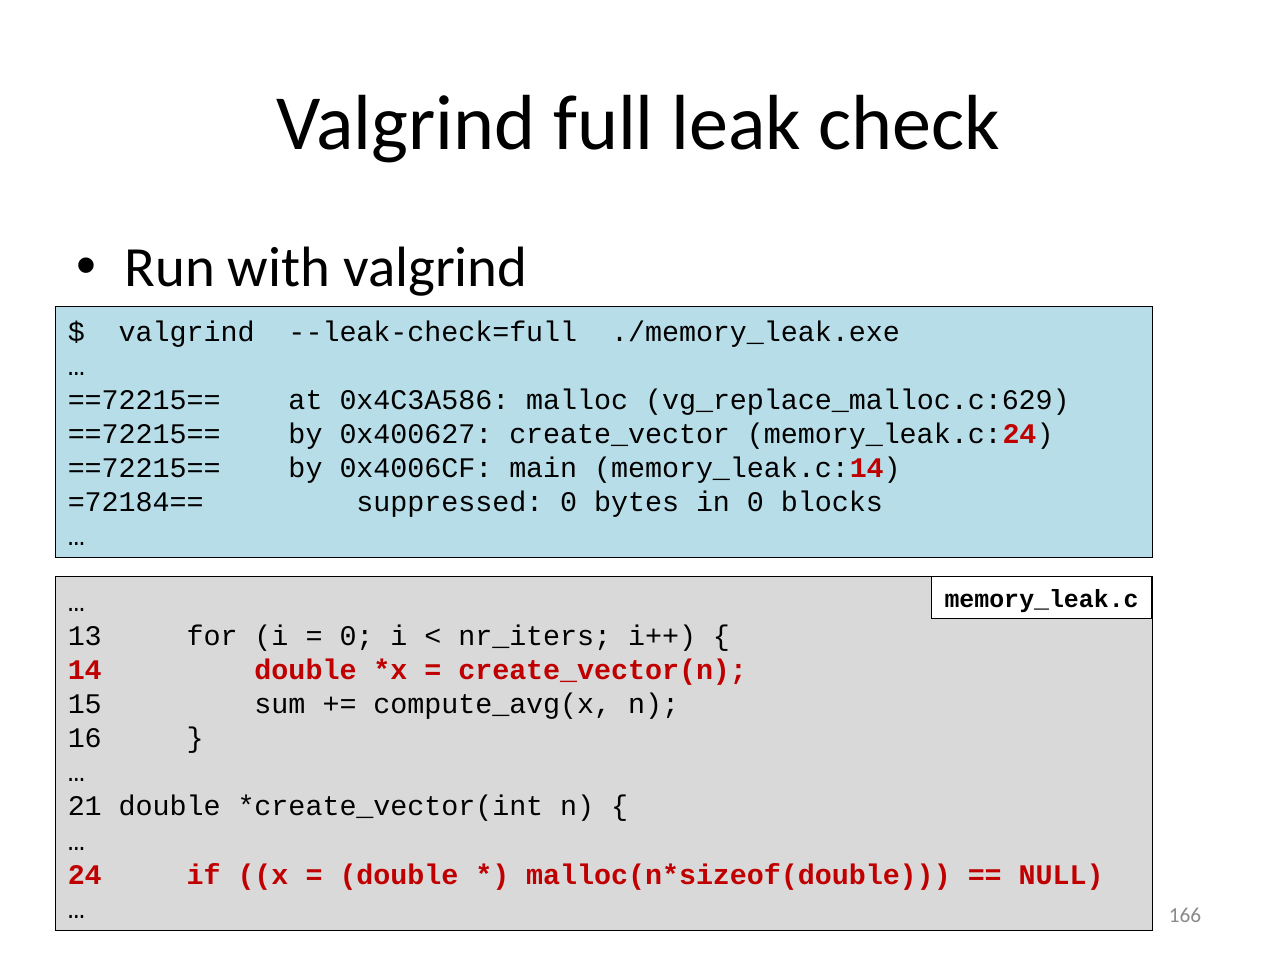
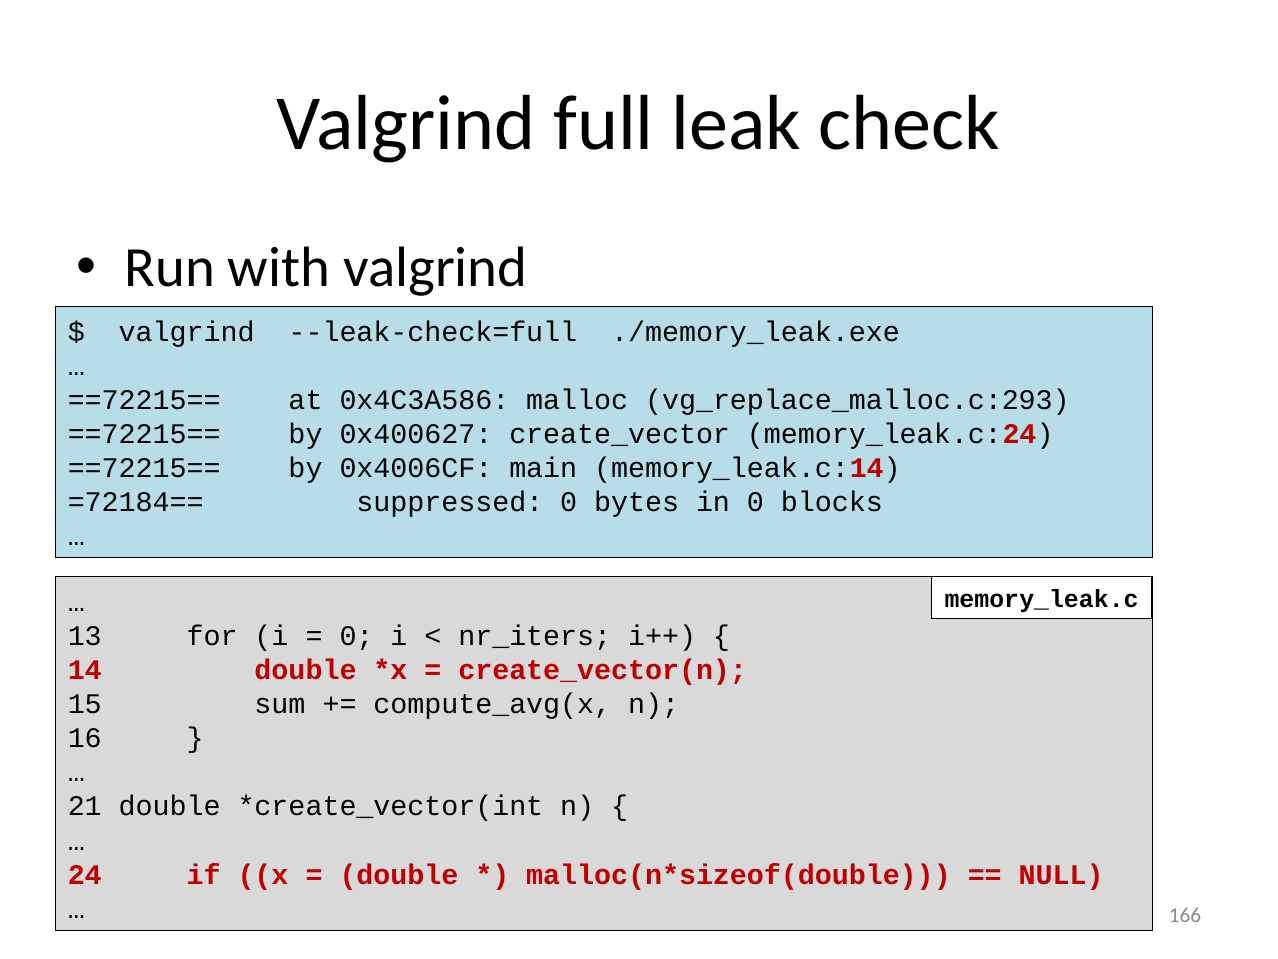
vg_replace_malloc.c:629: vg_replace_malloc.c:629 -> vg_replace_malloc.c:293 (857, 400)
